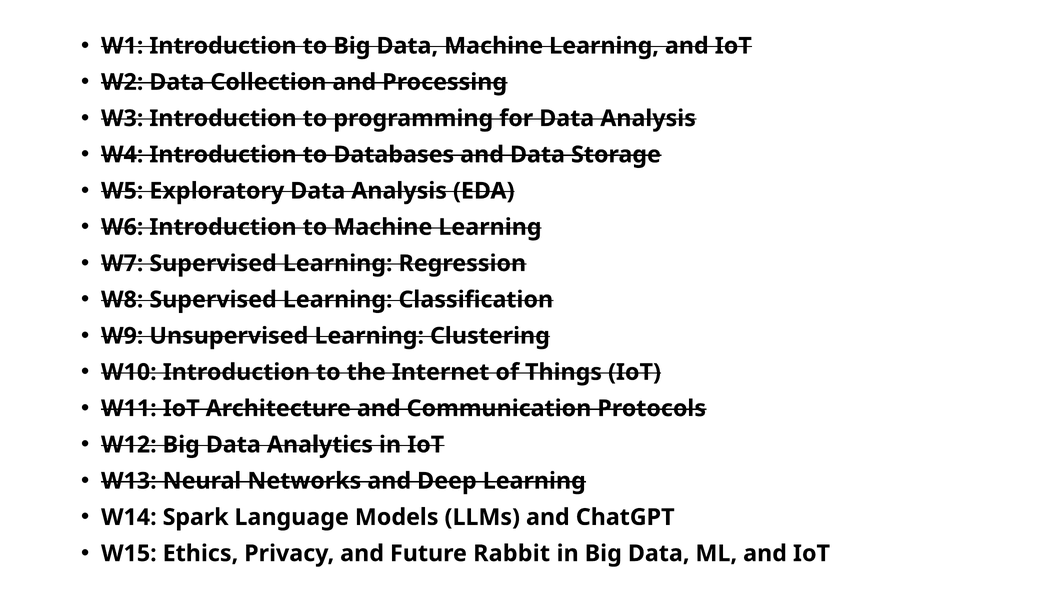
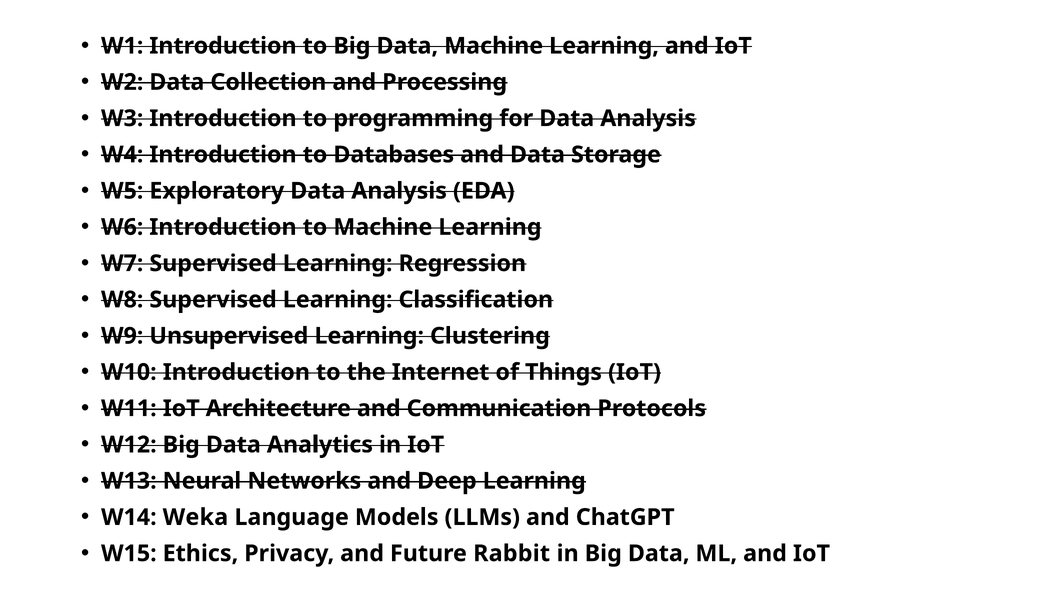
Spark: Spark -> Weka (195, 517)
